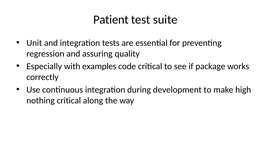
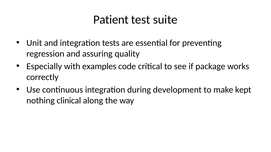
high: high -> kept (243, 90)
nothing critical: critical -> clinical (69, 101)
